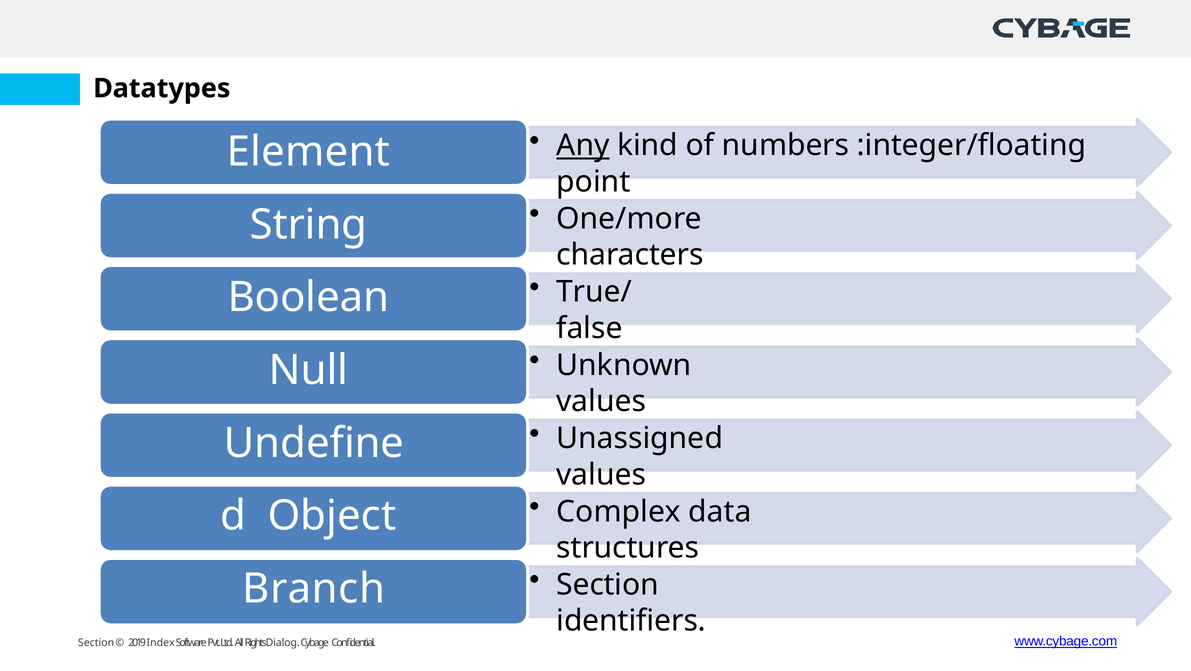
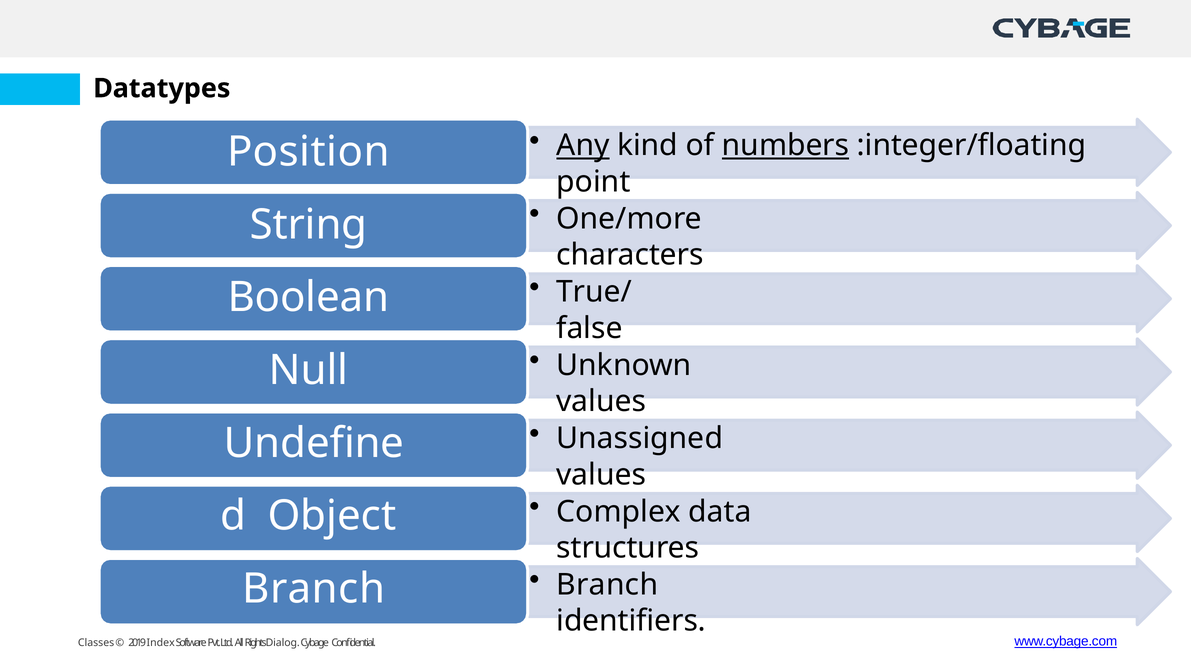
numbers underline: none -> present (786, 145)
Element: Element -> Position (308, 152)
Section: Section -> Branch (607, 585)
Section: Section -> Classes (96, 642)
